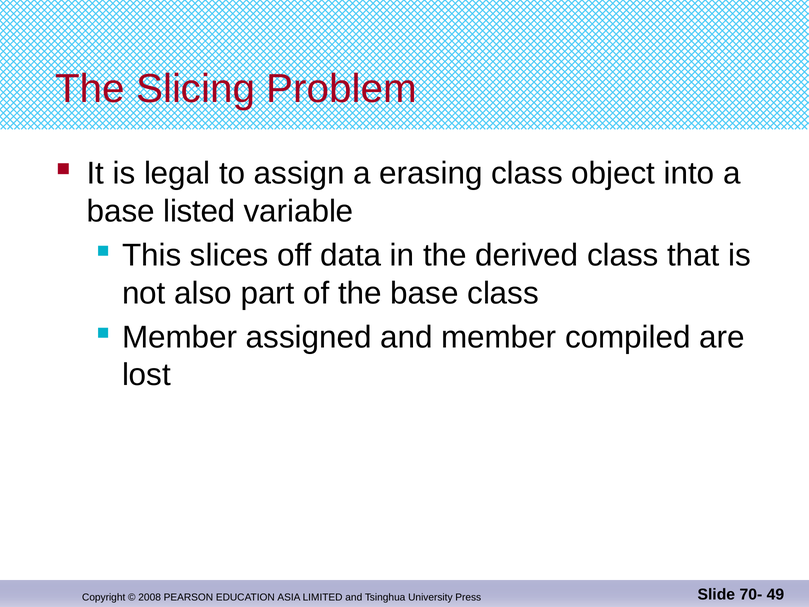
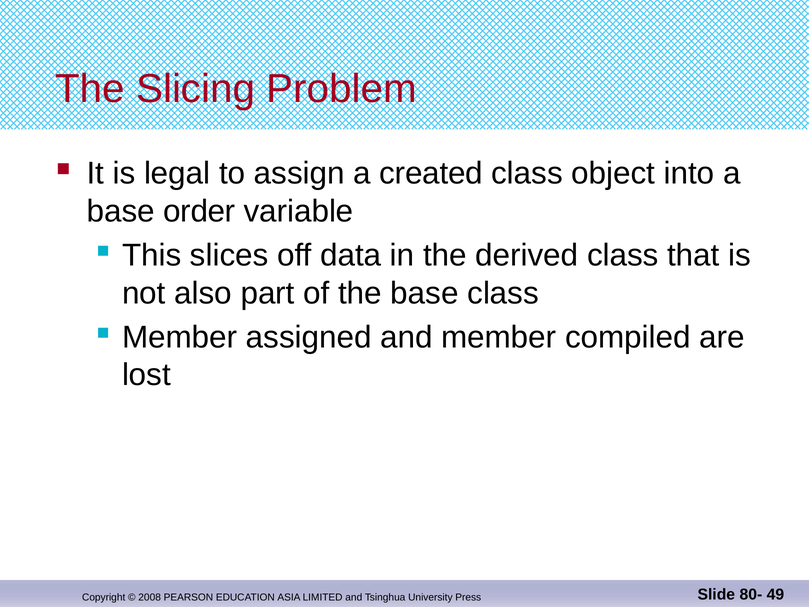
erasing: erasing -> created (431, 173)
listed: listed -> order (199, 211)
70-: 70- -> 80- (751, 594)
